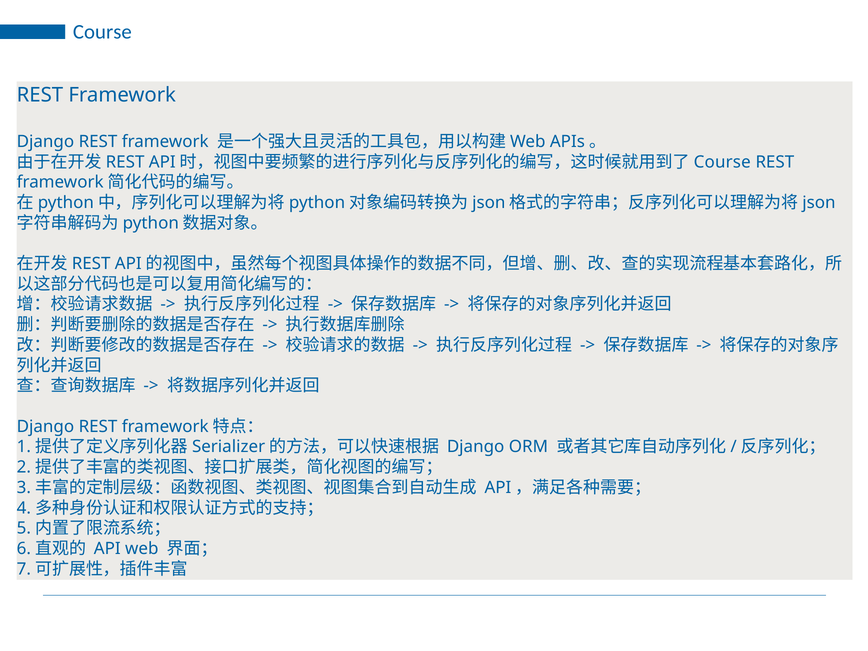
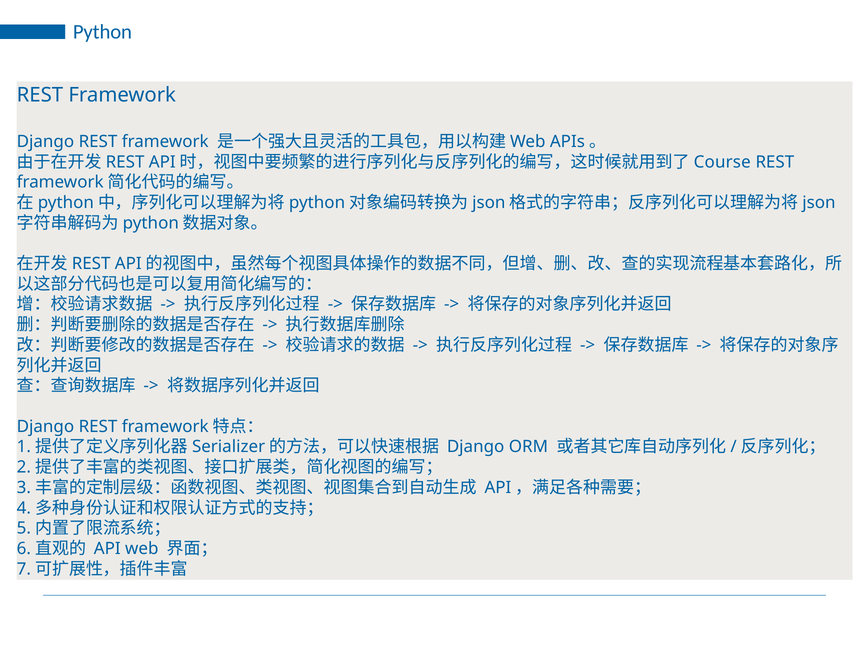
Course: Course -> Python (102, 32)
